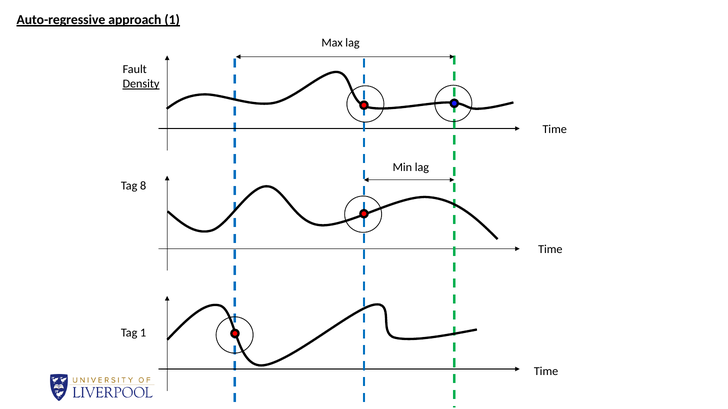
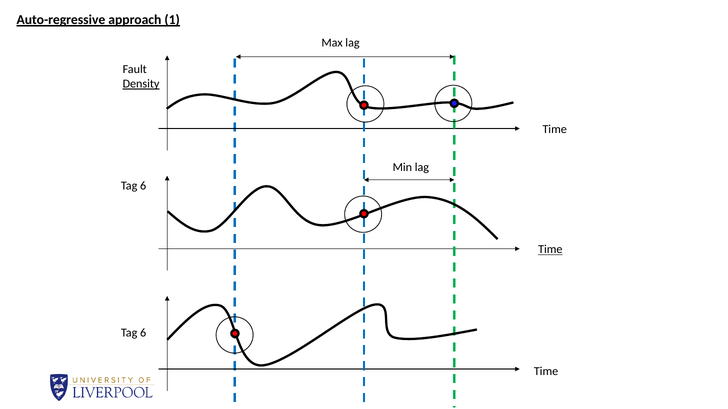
8: 8 -> 6 (143, 186)
Time underline: none -> present (550, 250)
1: 1 -> 6 (143, 333)
